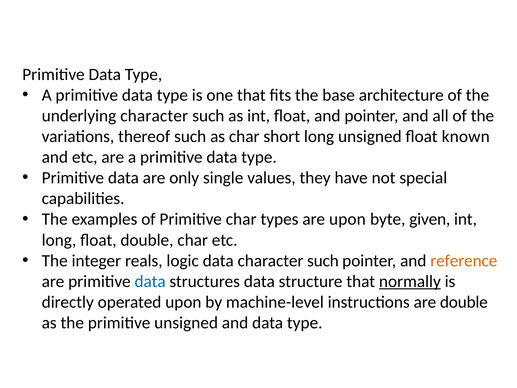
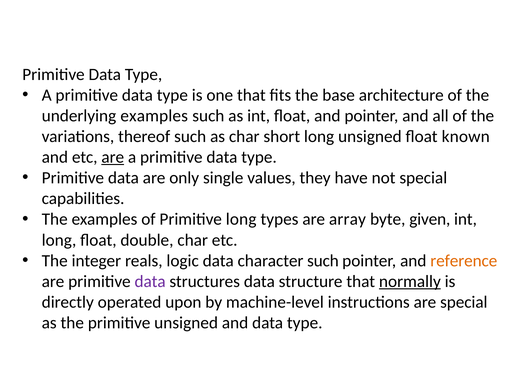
underlying character: character -> examples (154, 116)
are underline: none -> present (113, 157)
Primitive char: char -> long (241, 219)
are upon: upon -> array (347, 219)
data colour: blue -> purple (150, 281)
are double: double -> special (464, 302)
